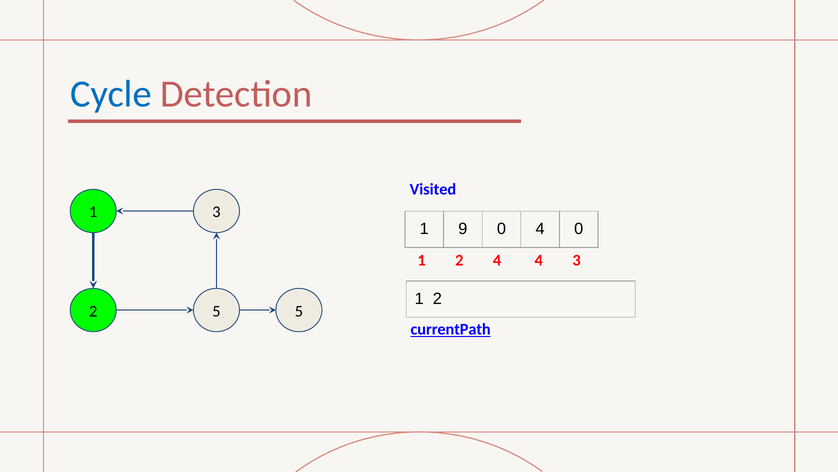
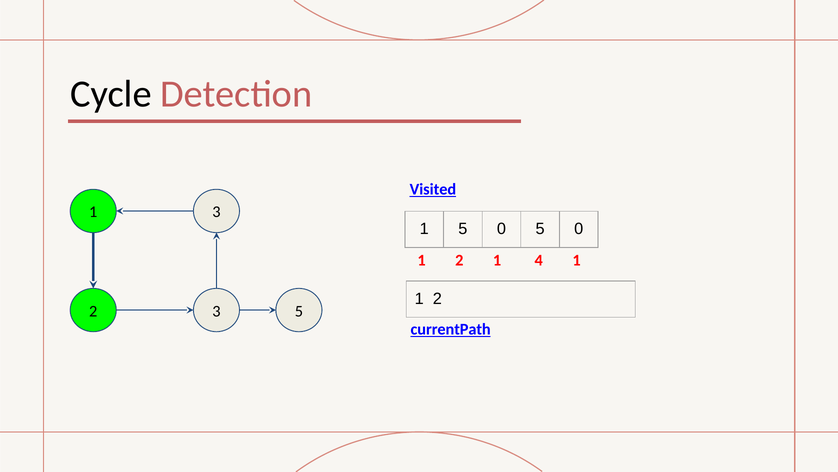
Cycle colour: blue -> black (111, 94)
Visited underline: none -> present (433, 189)
1 9: 9 -> 5 (463, 229)
0 4: 4 -> 5 (540, 229)
2 4: 4 -> 1 (497, 260)
4 3: 3 -> 1 (577, 260)
2 5: 5 -> 3 (216, 311)
